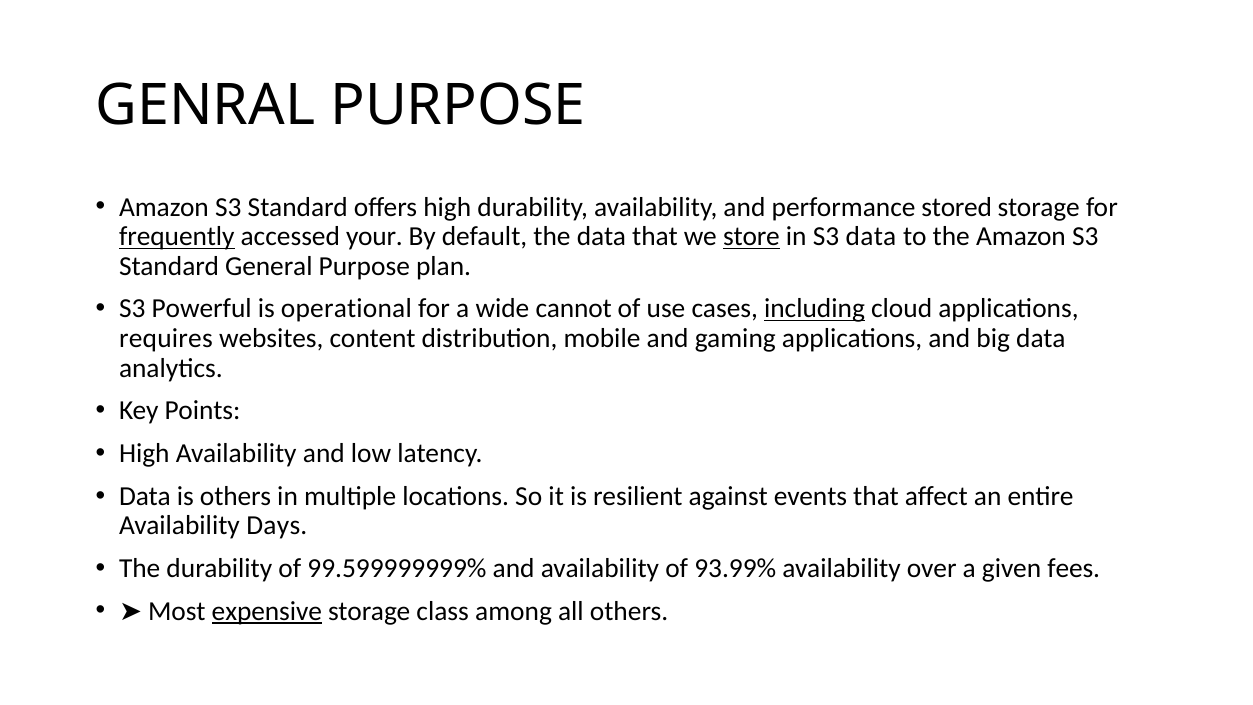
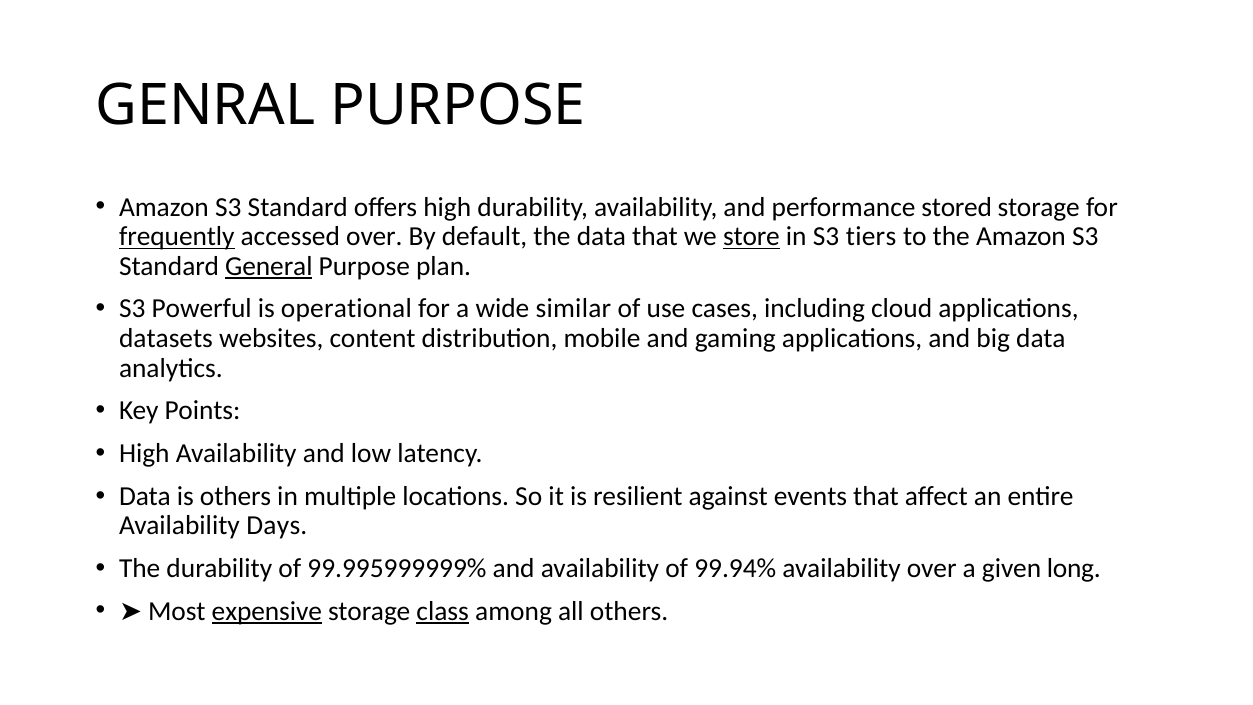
accessed your: your -> over (374, 237)
S3 data: data -> tiers (871, 237)
General underline: none -> present (269, 266)
cannot: cannot -> similar (573, 309)
including underline: present -> none (814, 309)
requires: requires -> datasets (166, 338)
99.599999999%: 99.599999999% -> 99.995999999% (397, 568)
93.99%: 93.99% -> 99.94% (735, 568)
fees: fees -> long (1074, 568)
class underline: none -> present (443, 611)
